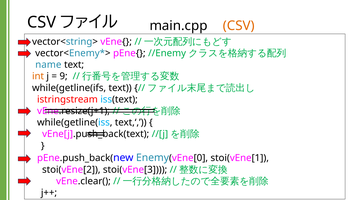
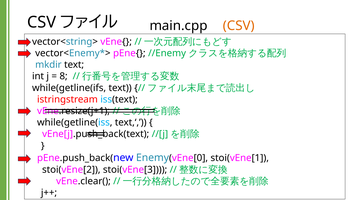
name: name -> mkdir (48, 65)
int colour: orange -> black (38, 76)
9: 9 -> 8 (64, 76)
